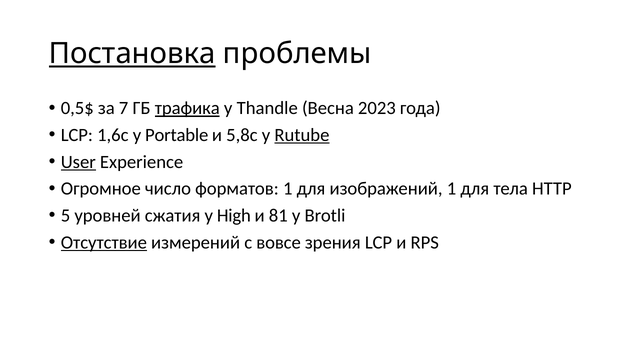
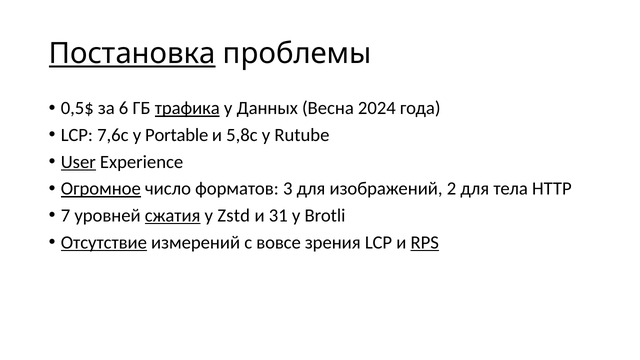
7: 7 -> 6 (124, 108)
Thandle: Thandle -> Данных (267, 108)
2023: 2023 -> 2024 (377, 108)
1,6c: 1,6c -> 7,6c (113, 135)
Rutube underline: present -> none (302, 135)
Огромное underline: none -> present (101, 189)
форматов 1: 1 -> 3 (288, 189)
изображений 1: 1 -> 2 (452, 189)
5: 5 -> 7 (66, 216)
сжатия underline: none -> present (173, 216)
High: High -> Zstd (234, 216)
81: 81 -> 31 (278, 216)
RPS underline: none -> present (425, 242)
